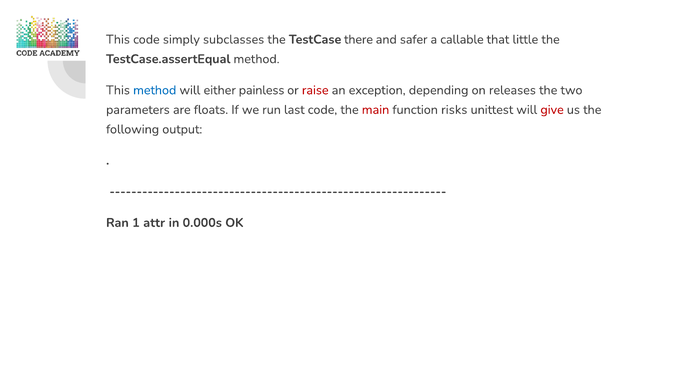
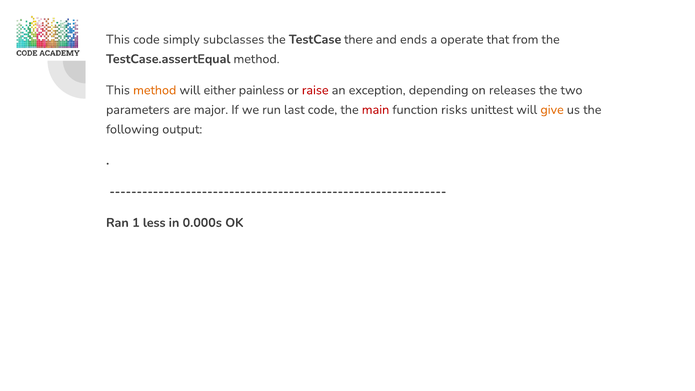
safer: safer -> ends (414, 39)
callable: callable -> operate (462, 39)
little: little -> from (525, 39)
method colour: blue -> orange (155, 90)
floats: floats -> major (211, 110)
give colour: red -> orange (552, 110)
attr: attr -> less (154, 223)
